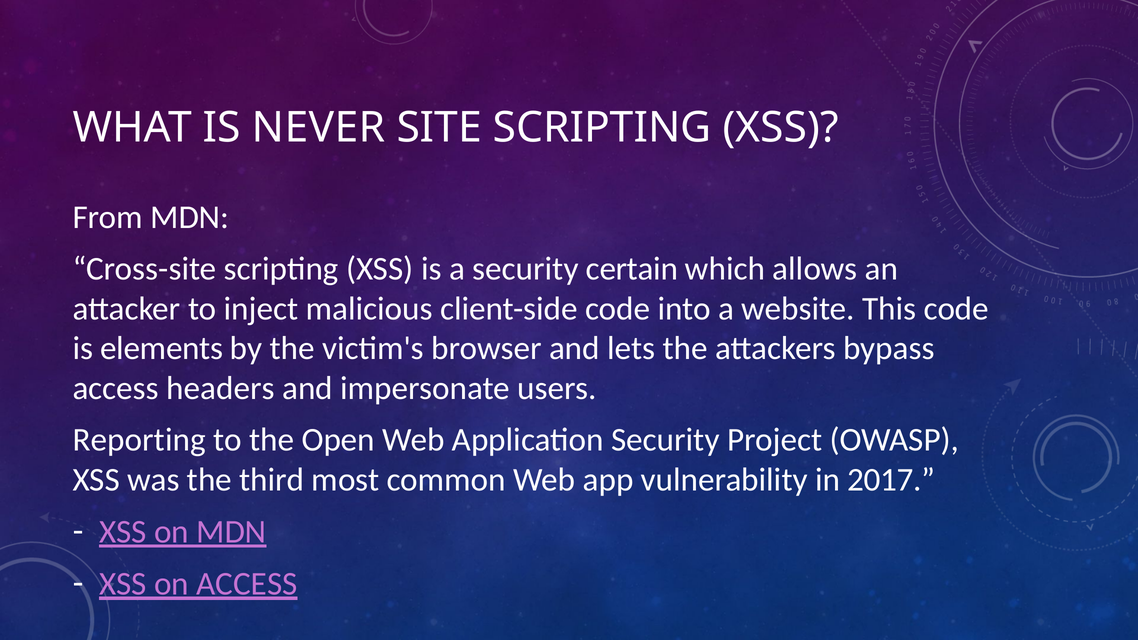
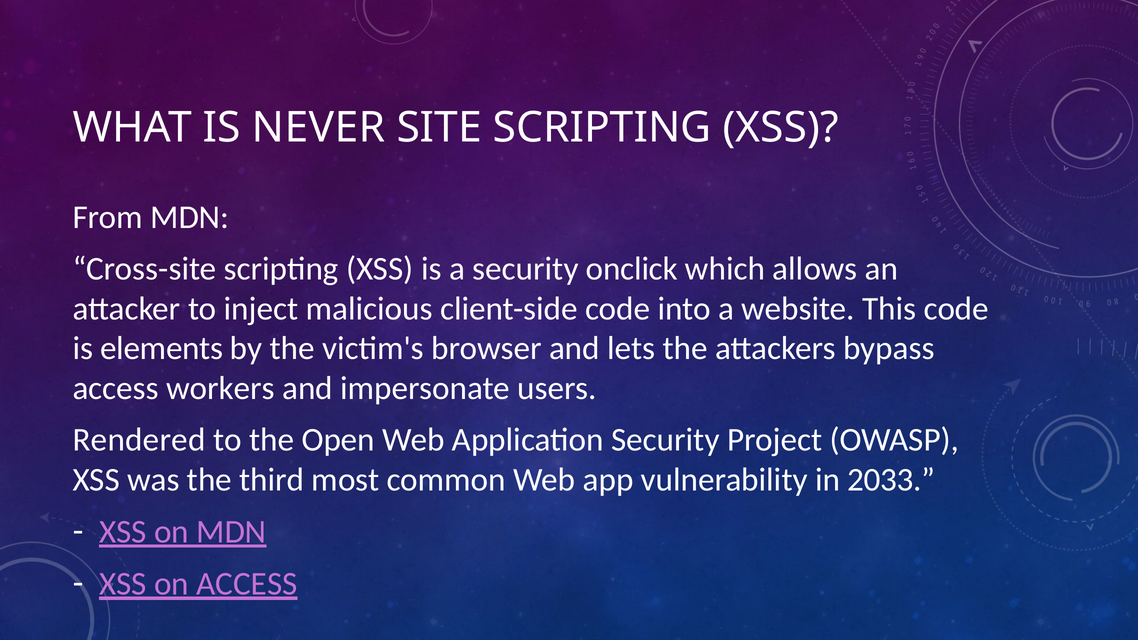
certain: certain -> onclick (632, 269)
headers: headers -> workers (221, 388)
Reporting: Reporting -> Rendered (139, 440)
2017: 2017 -> 2033 (891, 480)
